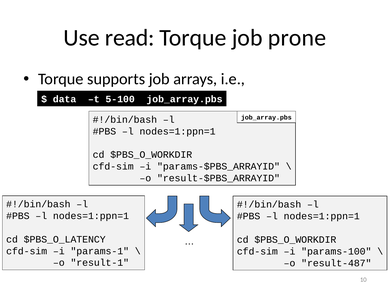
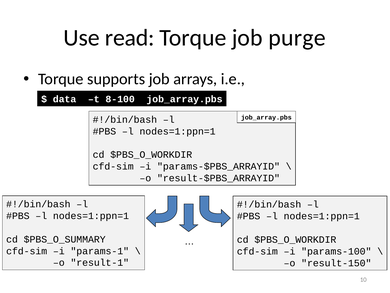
prone: prone -> purge (297, 38)
5-100: 5-100 -> 8-100 (120, 99)
$PBS_O_LATENCY: $PBS_O_LATENCY -> $PBS_O_SUMMARY (65, 239)
result-487: result-487 -> result-150 (336, 263)
